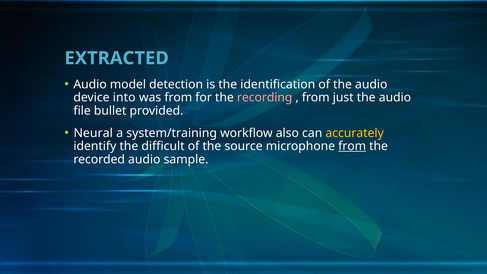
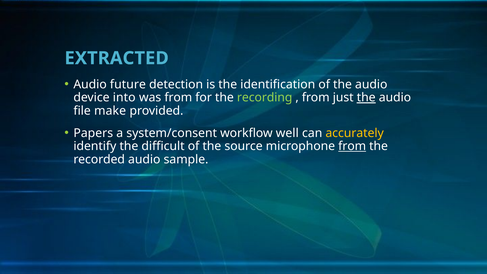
model: model -> future (128, 84)
recording colour: pink -> light green (265, 98)
the underline: none -> present (366, 98)
bullet: bullet -> make (110, 111)
Neural: Neural -> Papers (93, 133)
system/training: system/training -> system/consent (172, 133)
also: also -> well (287, 133)
